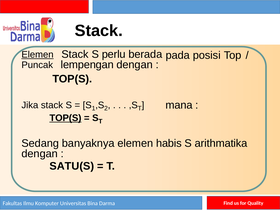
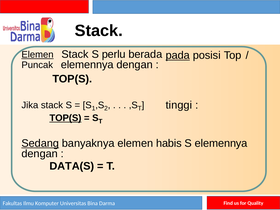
pada underline: none -> present (178, 55)
lempengan: lempengan -> elemennya (87, 65)
mana: mana -> tinggi (179, 105)
Sedang underline: none -> present (40, 143)
S arithmatika: arithmatika -> elemennya (221, 143)
SATU(S: SATU(S -> DATA(S (72, 166)
